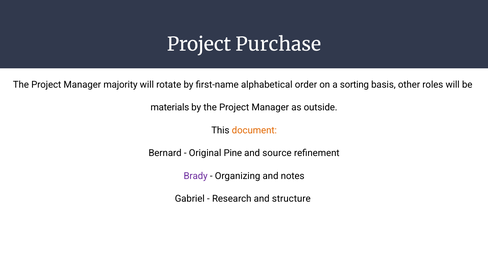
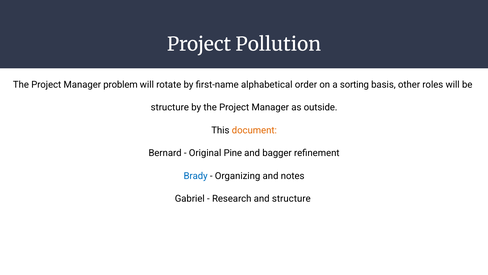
Purchase: Purchase -> Pollution (278, 44)
majority: majority -> problem (121, 84)
materials: materials -> structure (170, 107)
source: source -> bagger (277, 153)
Brady colour: purple -> blue (196, 176)
